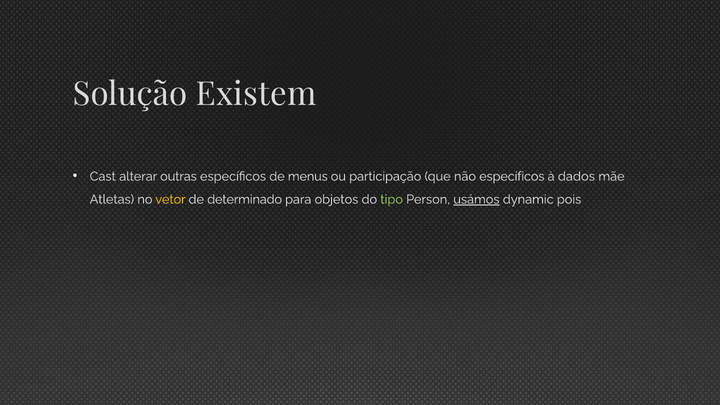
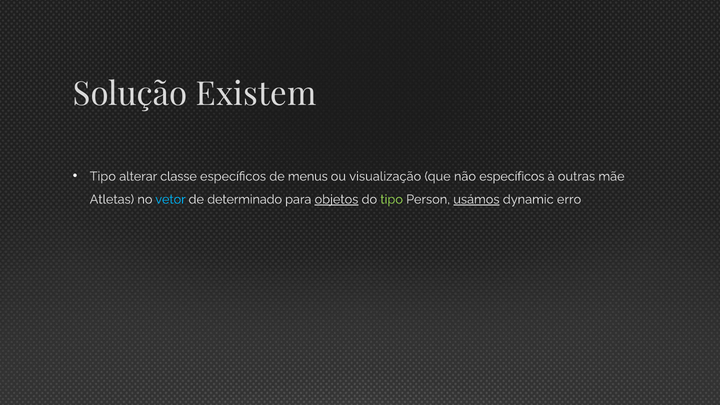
Cast: Cast -> Tipo (103, 176)
outras: outras -> classe (179, 176)
participação: participação -> visualização (385, 176)
dados: dados -> outras (576, 176)
vetor colour: yellow -> light blue (170, 199)
objetos underline: none -> present (336, 199)
pois: pois -> erro (569, 199)
